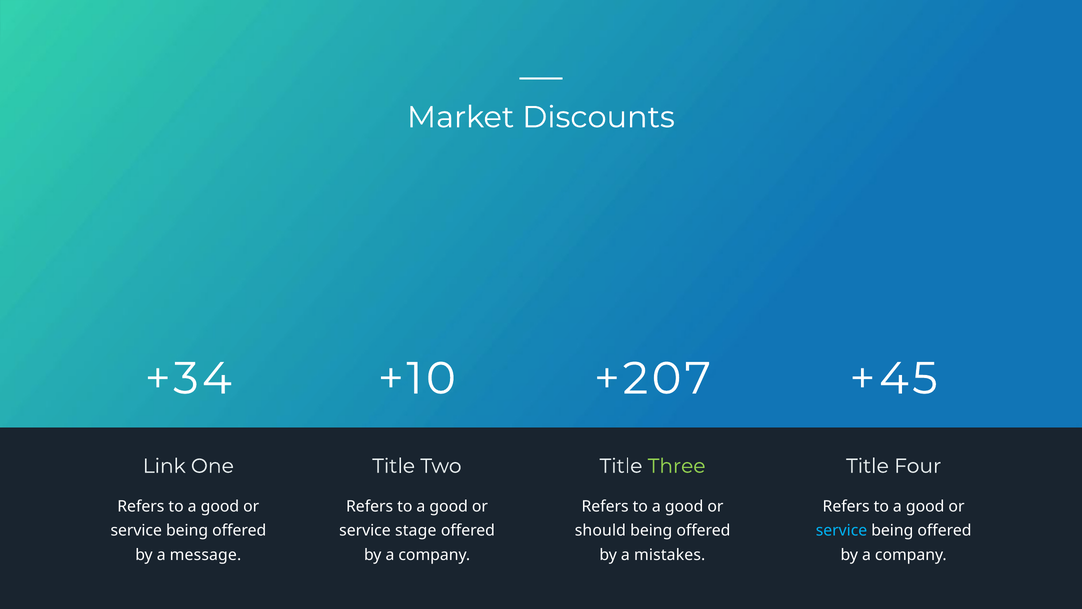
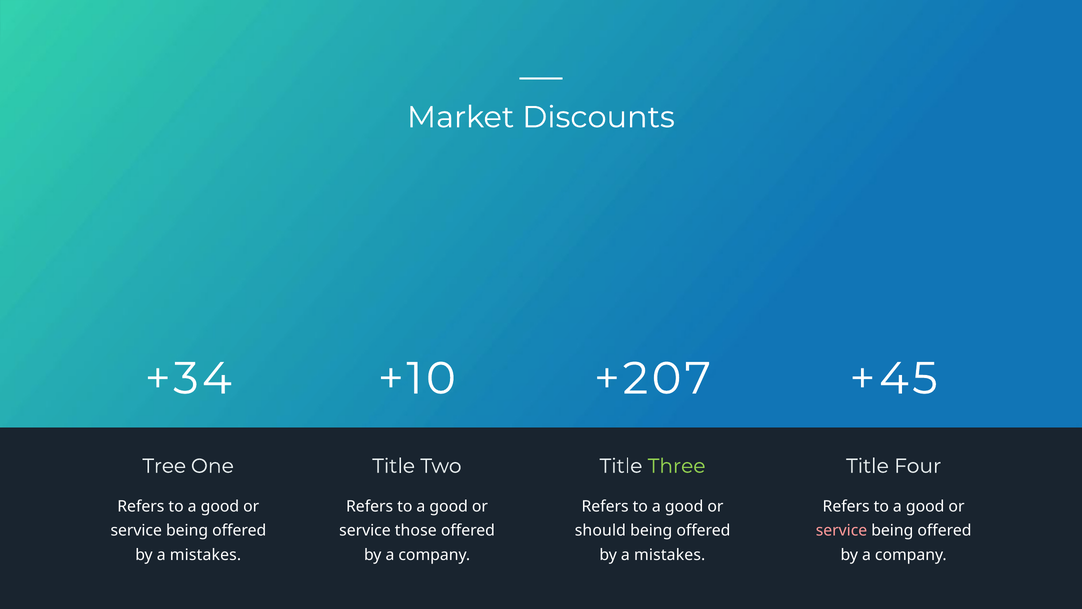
Link: Link -> Tree (164, 466)
stage: stage -> those (416, 530)
service colour: light blue -> pink (841, 530)
message: message -> mistakes (205, 555)
